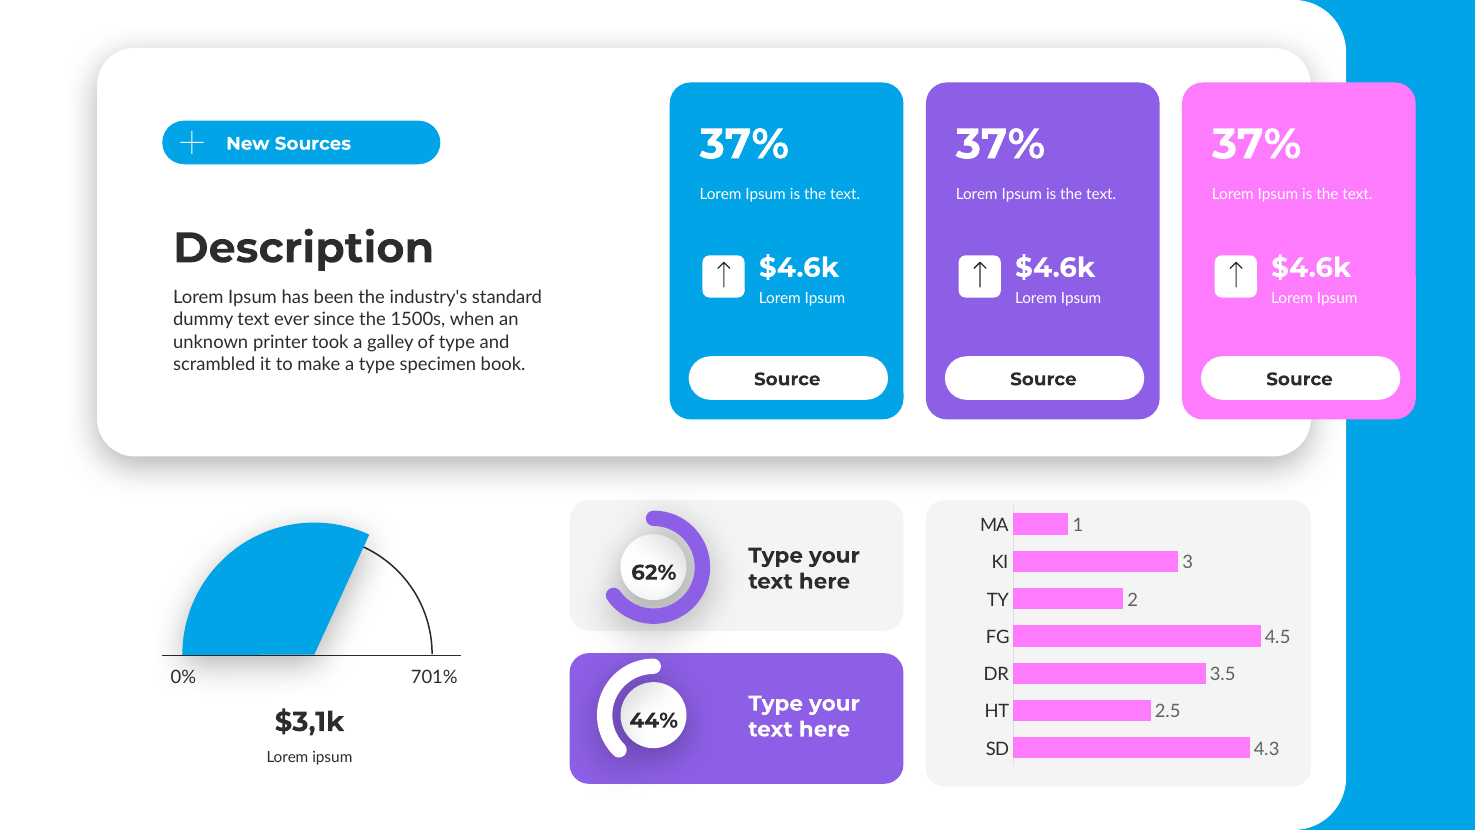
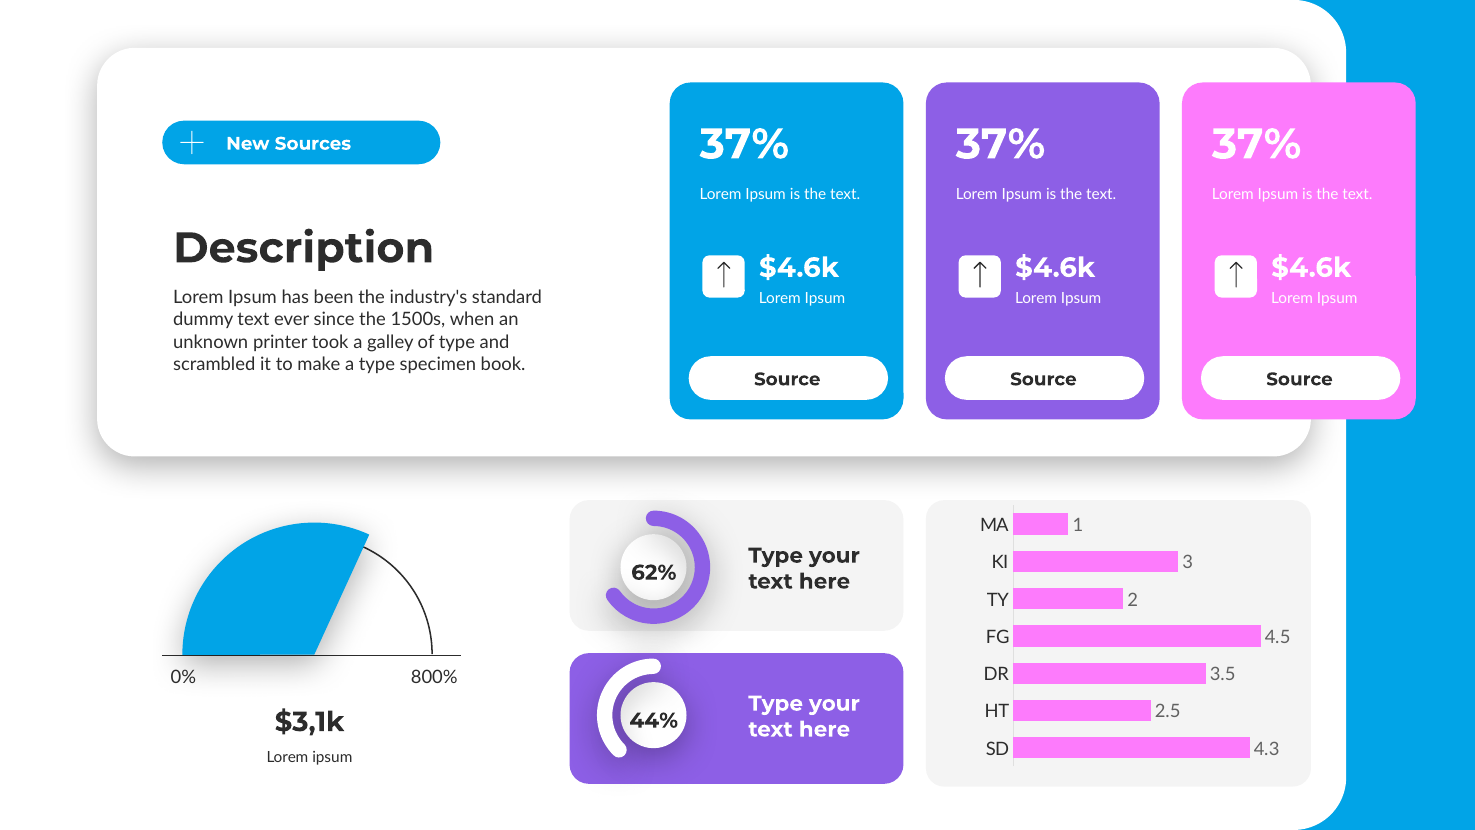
701%: 701% -> 800% (434, 677)
